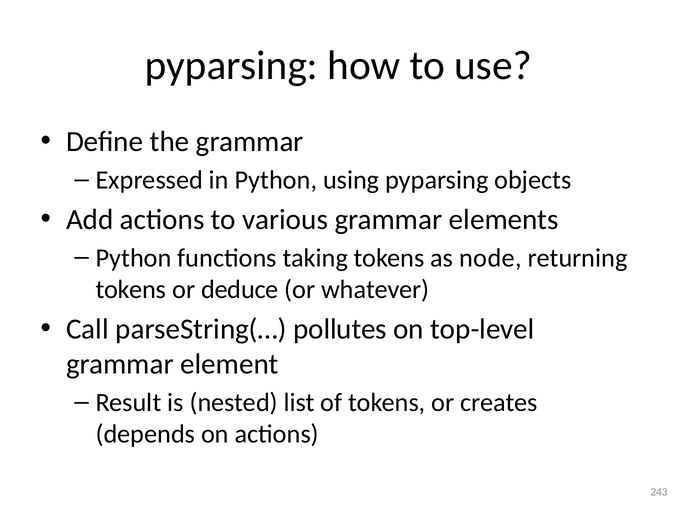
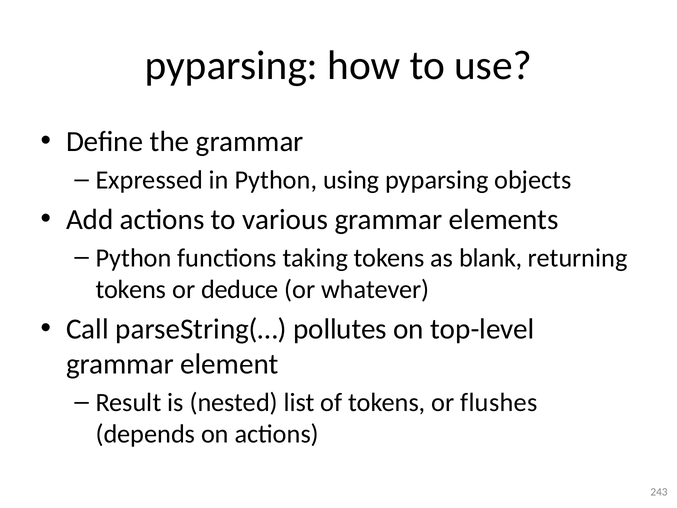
node: node -> blank (491, 258)
creates: creates -> flushes (499, 402)
